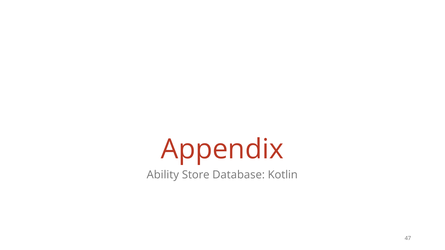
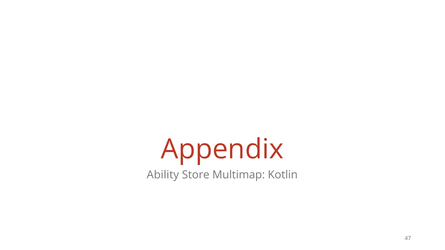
Database: Database -> Multimap (239, 175)
